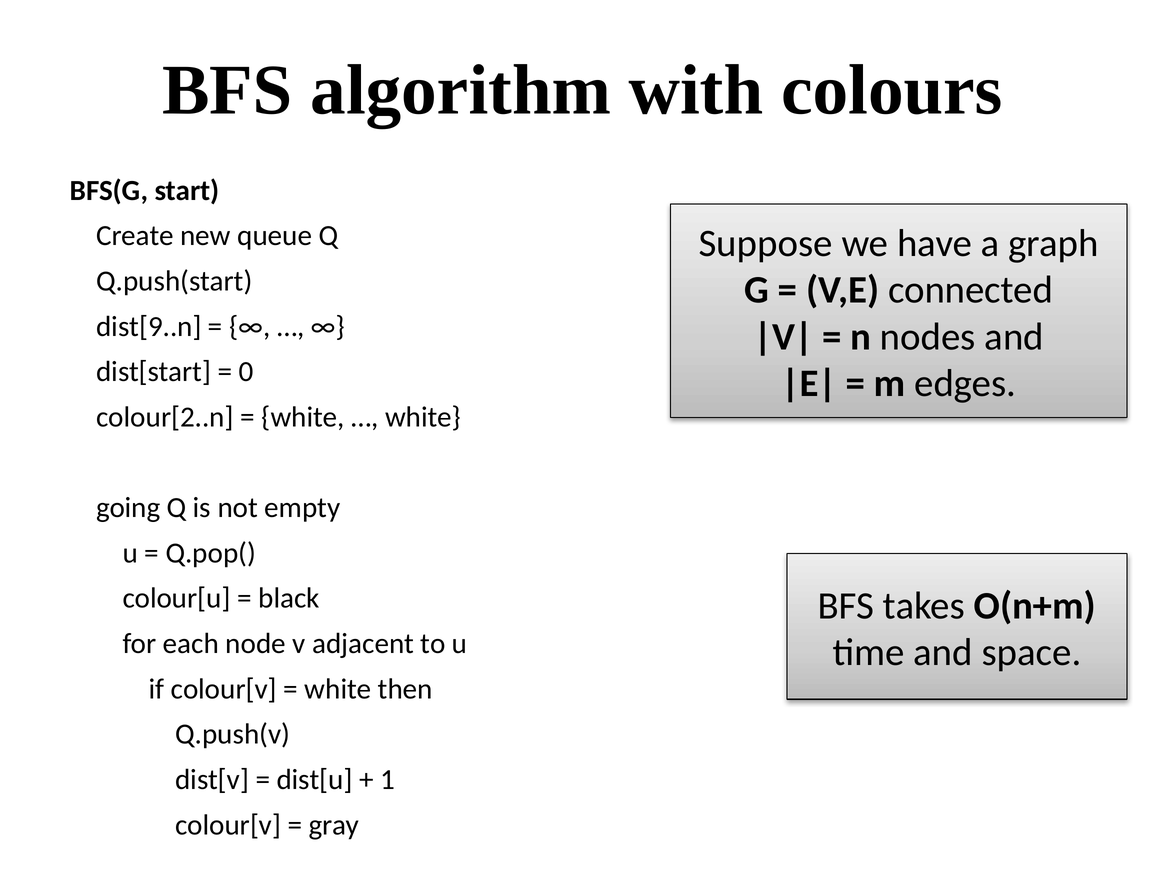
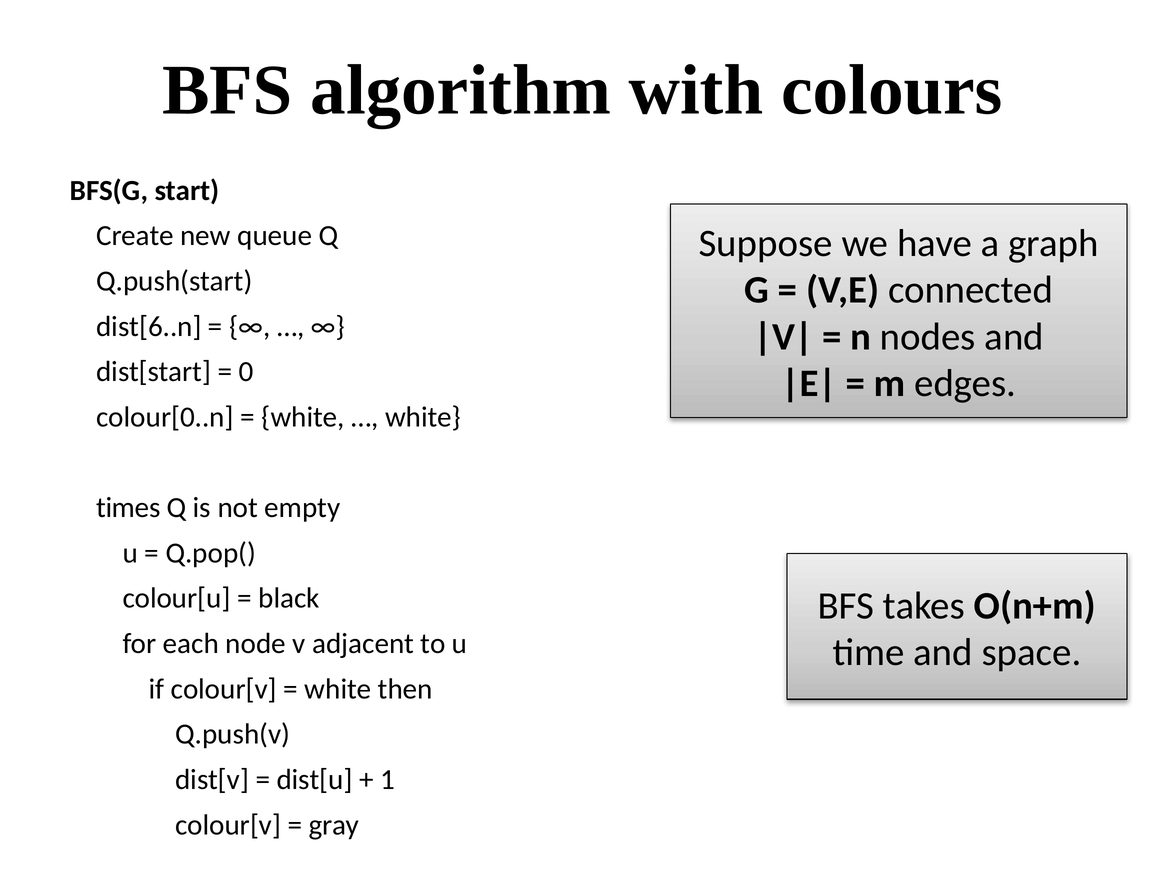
dist[9..n: dist[9..n -> dist[6..n (149, 327)
colour[2..n: colour[2..n -> colour[0..n (165, 417)
going: going -> times (128, 508)
